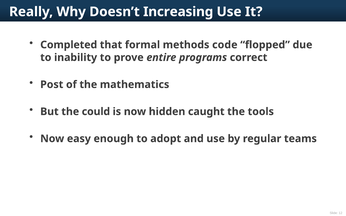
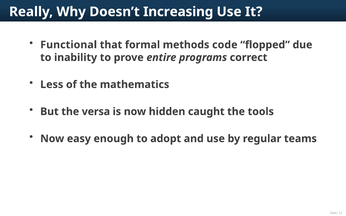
Completed: Completed -> Functional (69, 45)
Post: Post -> Less (52, 85)
could: could -> versa (96, 112)
